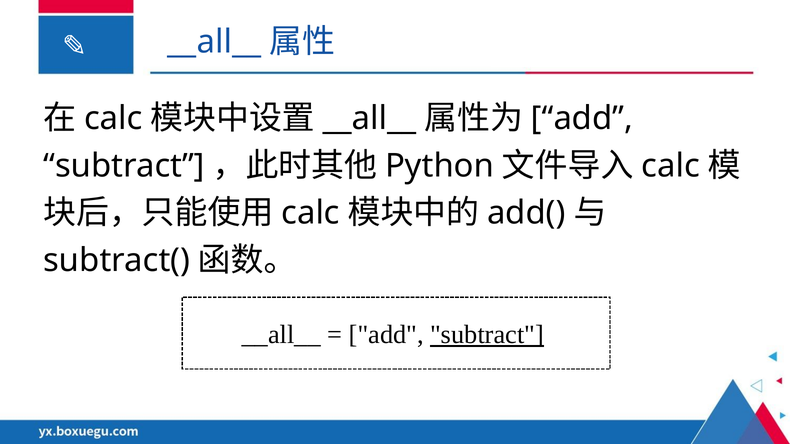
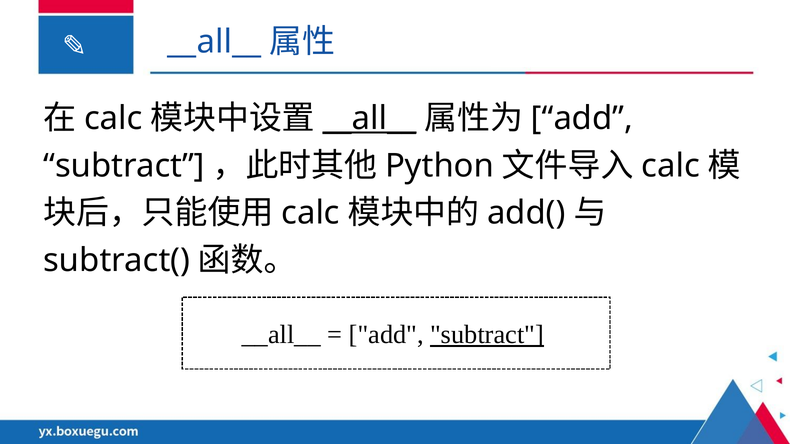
__all__ underline: none -> present (370, 118)
